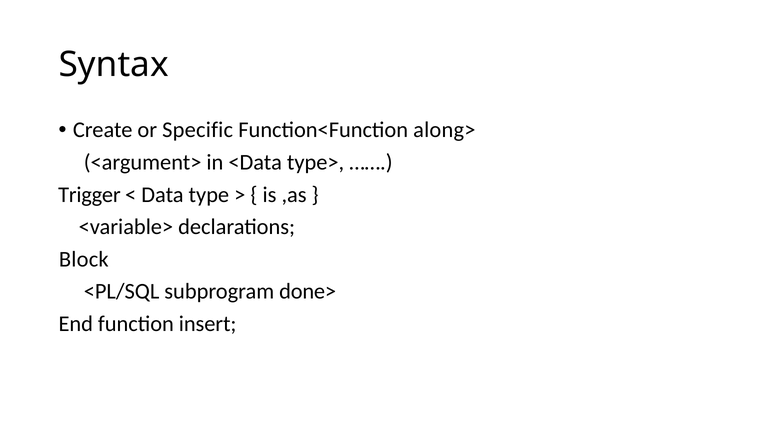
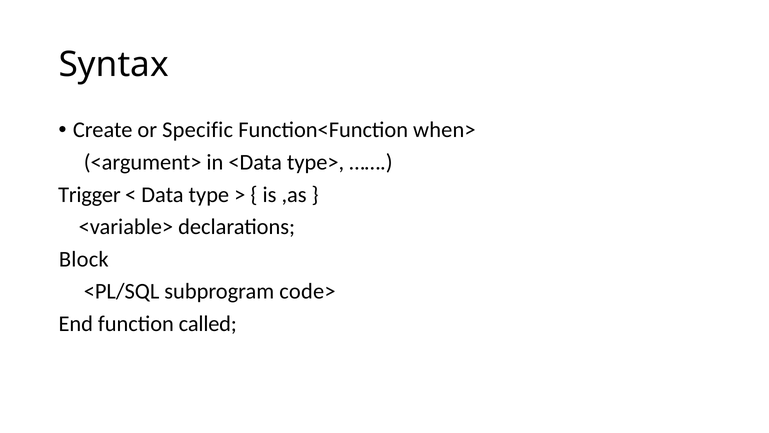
along>: along> -> when> (444, 130)
done>: done> -> code> (307, 291)
insert: insert -> called (208, 323)
